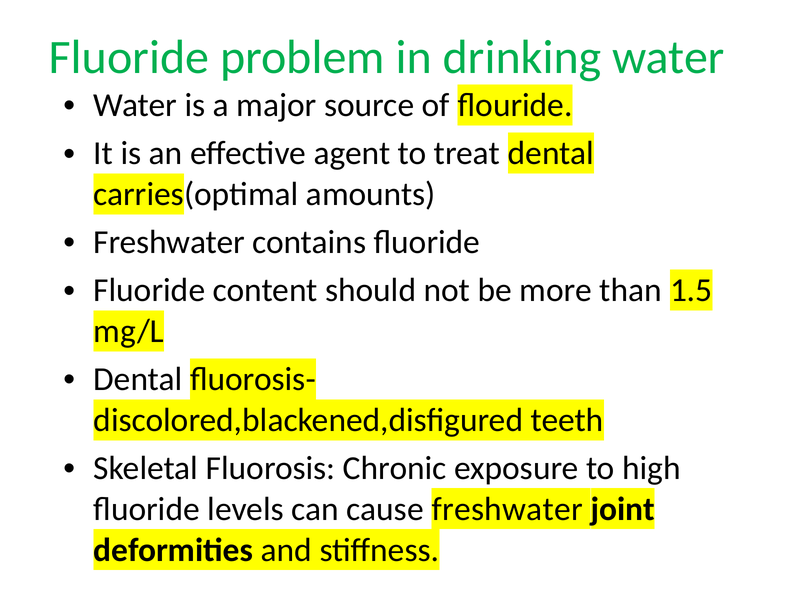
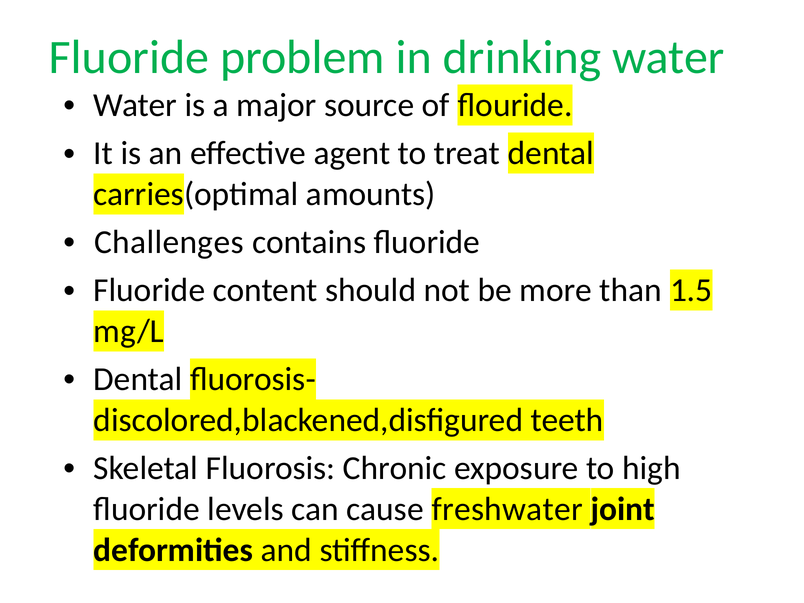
Freshwater: Freshwater -> Challenges (169, 242)
